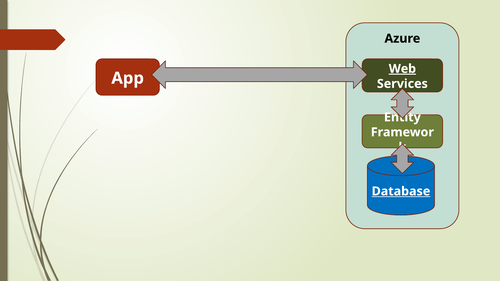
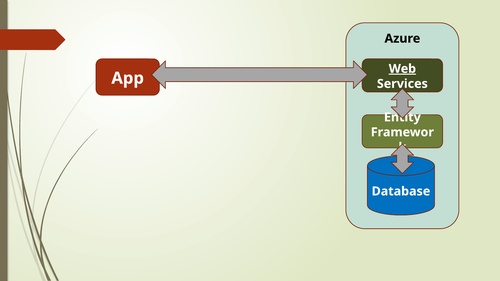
Database underline: present -> none (401, 191)
